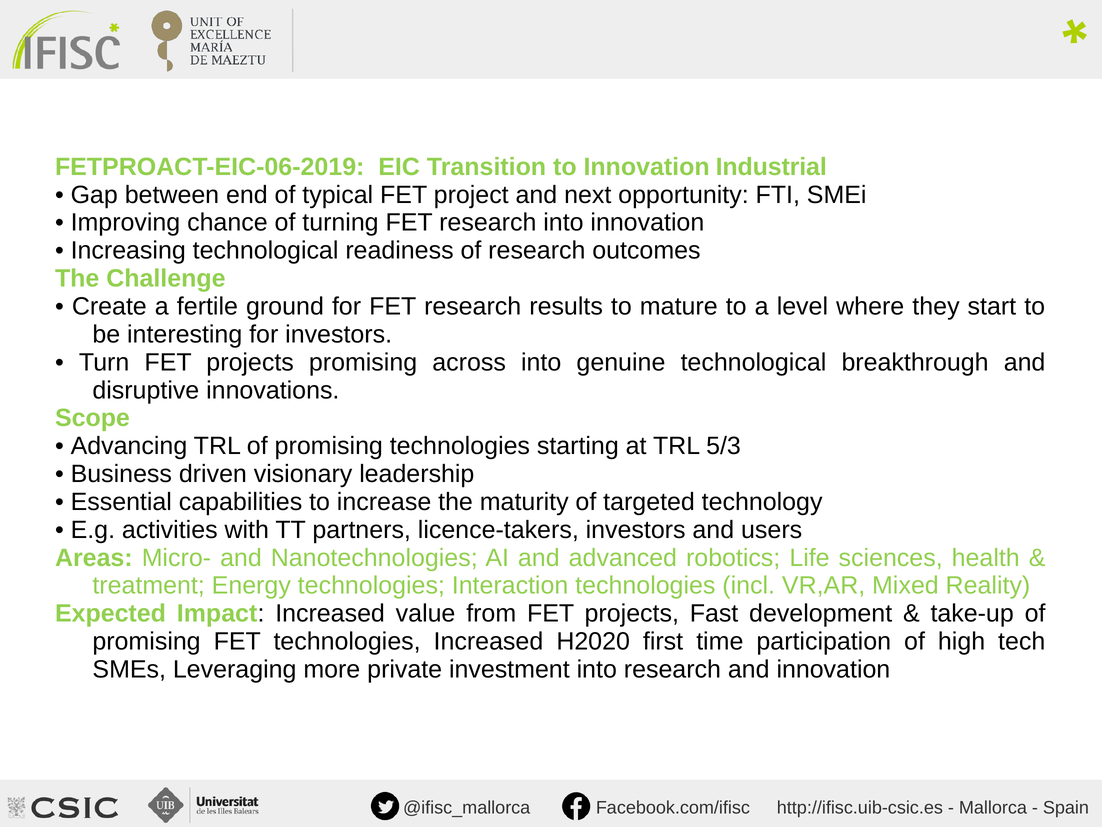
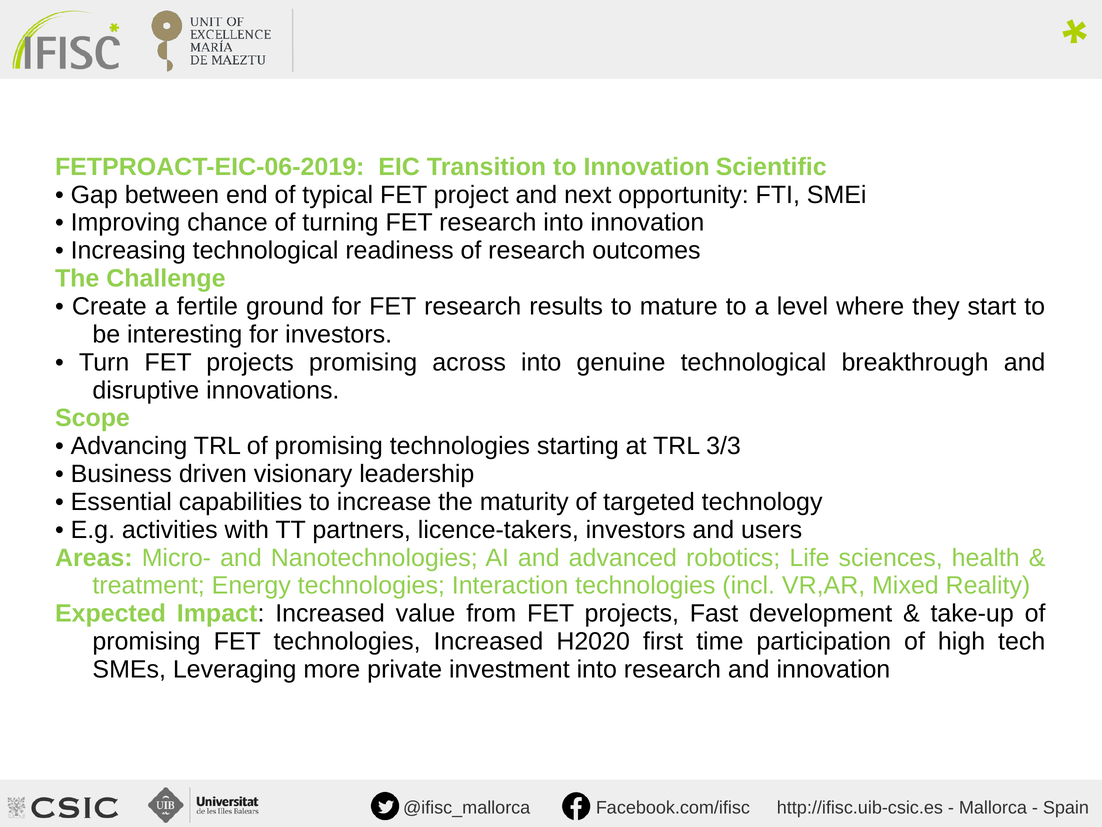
Industrial: Industrial -> Scientific (771, 167)
5/3: 5/3 -> 3/3 (724, 446)
